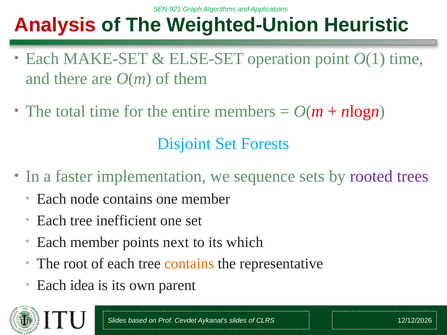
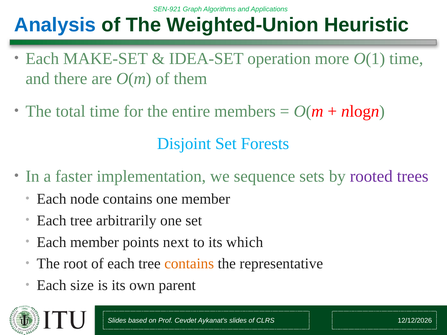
Analysis colour: red -> blue (55, 25)
ELSE-SET: ELSE-SET -> IDEA-SET (206, 59)
point: point -> more (332, 59)
inefficient: inefficient -> arbitrarily (126, 221)
idea: idea -> size (82, 285)
